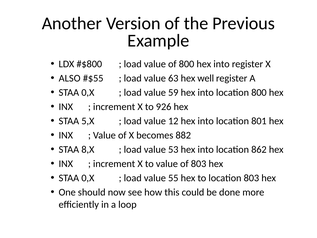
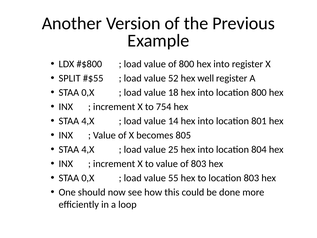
ALSO: ALSO -> SPLIT (70, 78)
63: 63 -> 52 (173, 78)
59: 59 -> 18 (173, 92)
926: 926 -> 754 (164, 107)
5,X: 5,X -> 4,X (88, 121)
12: 12 -> 14 (173, 121)
882: 882 -> 805 (183, 135)
8,X: 8,X -> 4,X (88, 149)
53: 53 -> 25 (173, 149)
862: 862 -> 804 (259, 149)
